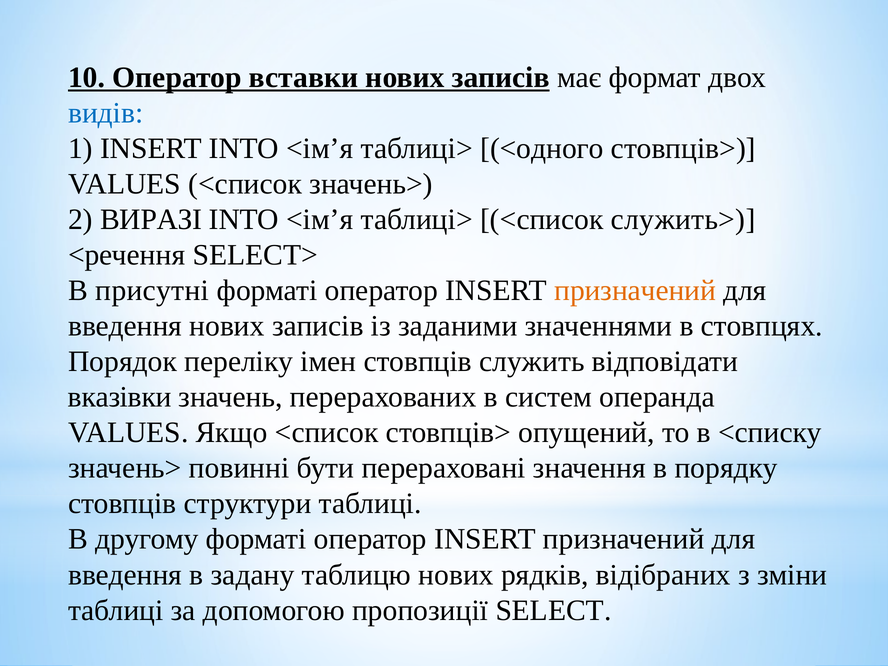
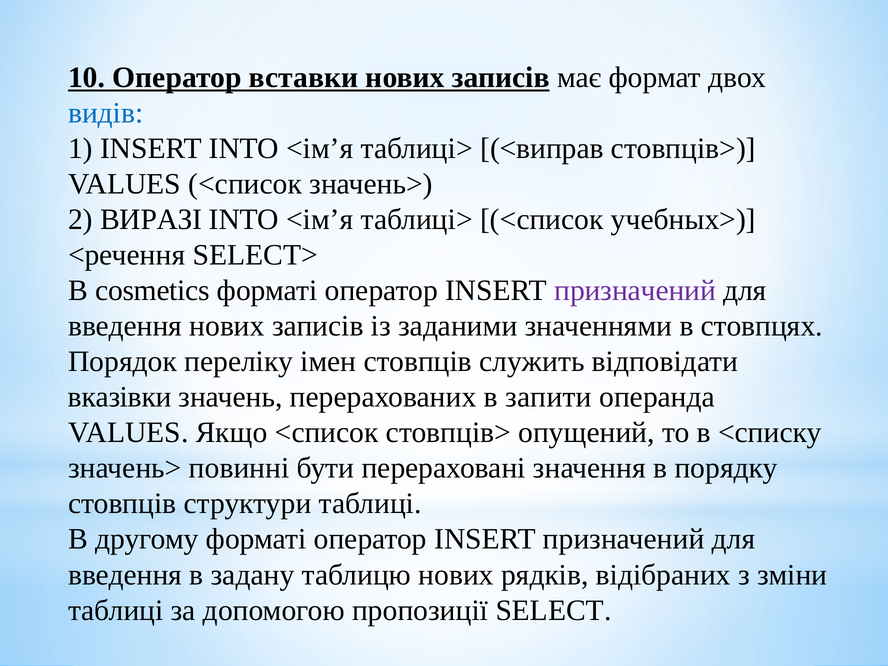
<одного: <одного -> <виправ (542, 148)
служить>: служить> -> учебных> (683, 220)
присутні: присутні -> cosmetics (152, 291)
призначений colour: orange -> purple (635, 291)
систем: систем -> запити (548, 397)
